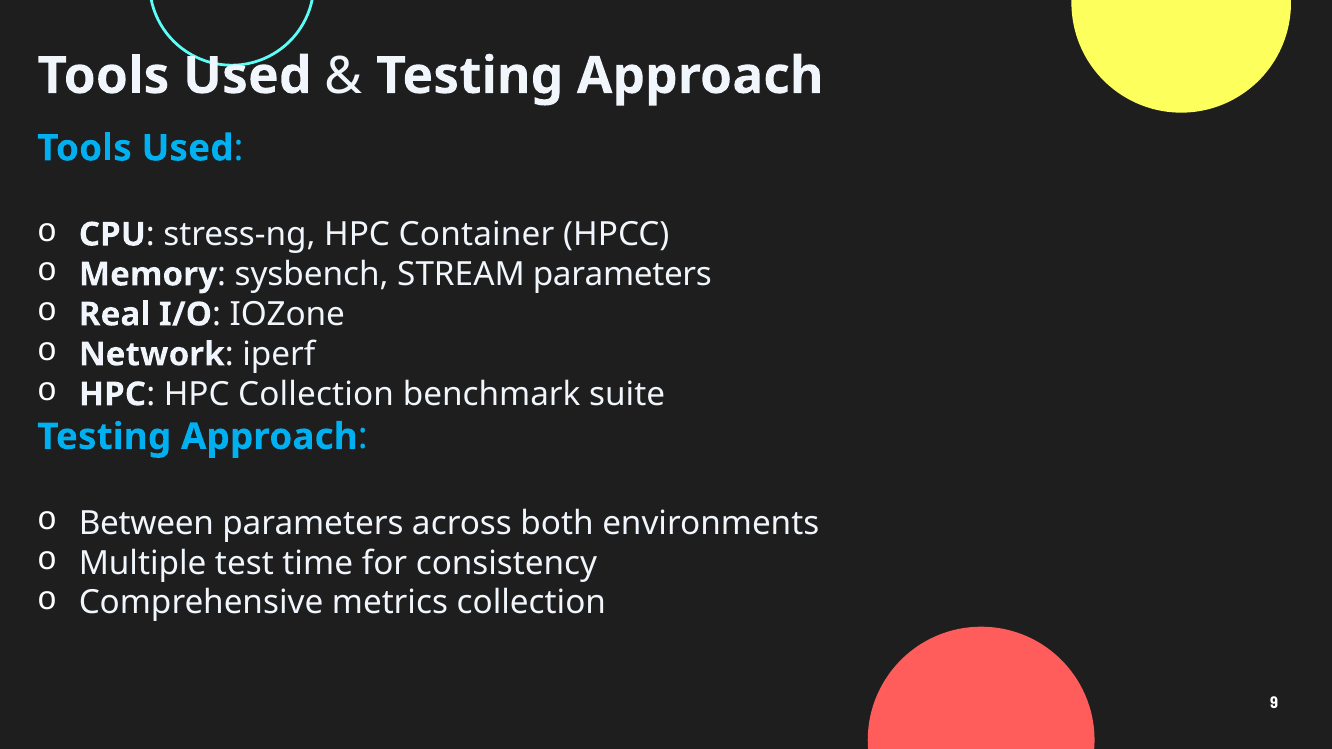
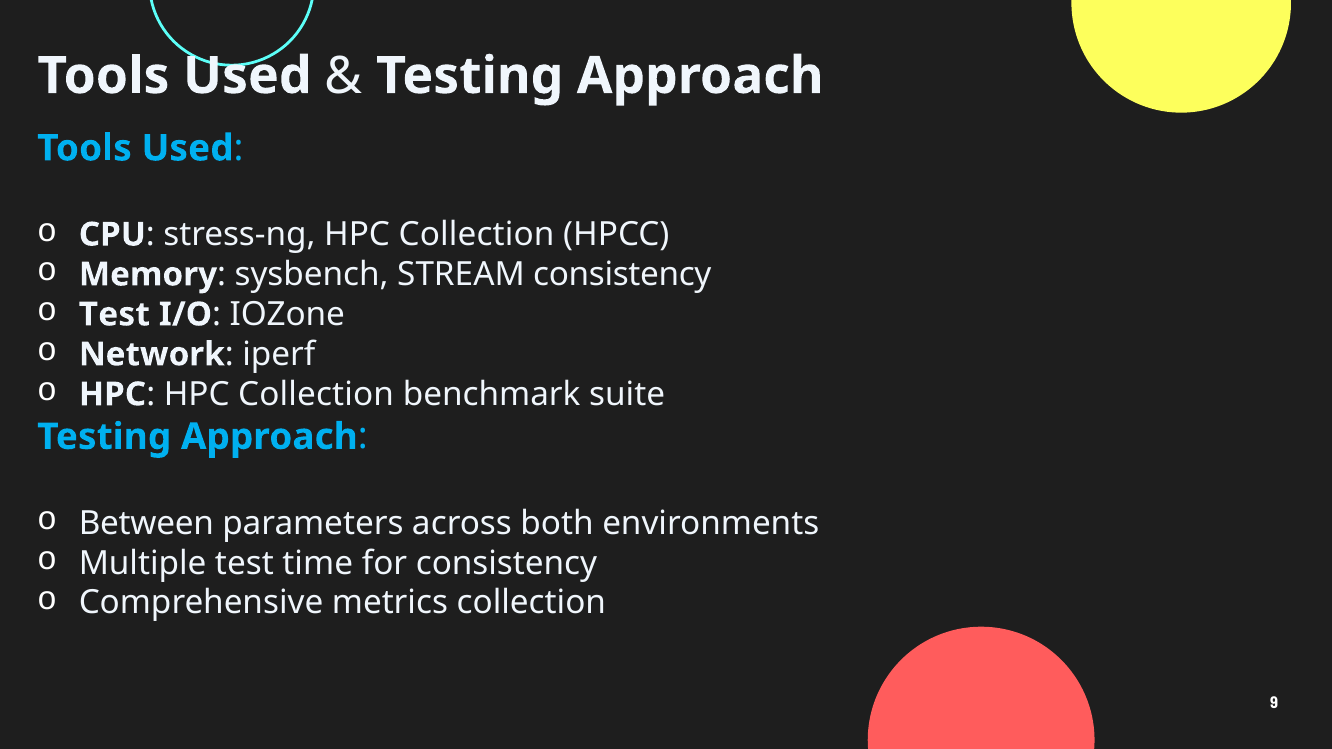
stress-ng HPC Container: Container -> Collection (477, 235)
STREAM parameters: parameters -> consistency (622, 275)
Real: Real -> Test (114, 315)
